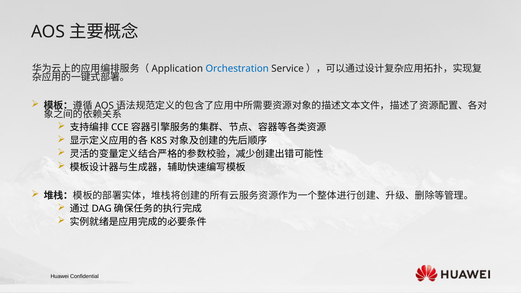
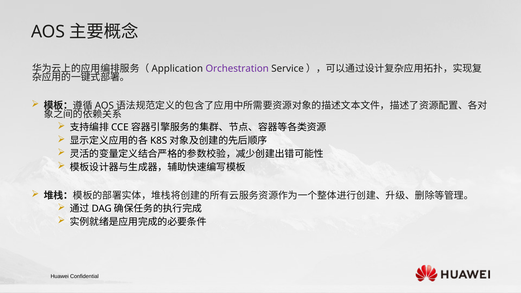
Orchestration colour: blue -> purple (237, 69)
